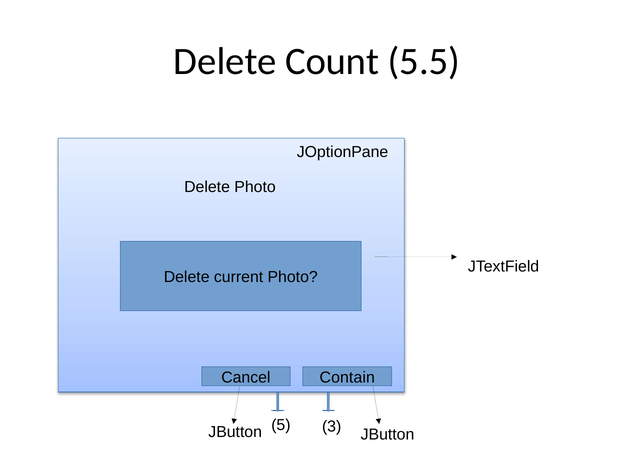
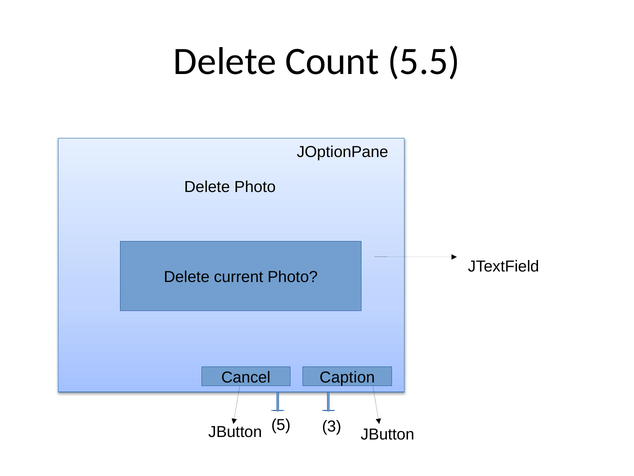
Contain: Contain -> Caption (347, 377)
